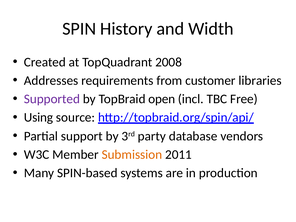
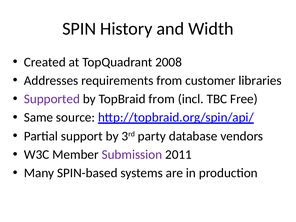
TopBraid open: open -> from (162, 99)
Using: Using -> Same (39, 117)
Submission colour: orange -> purple (132, 155)
